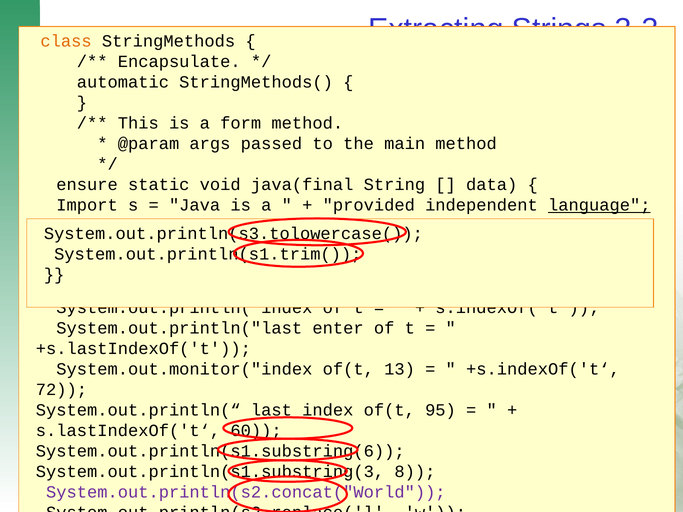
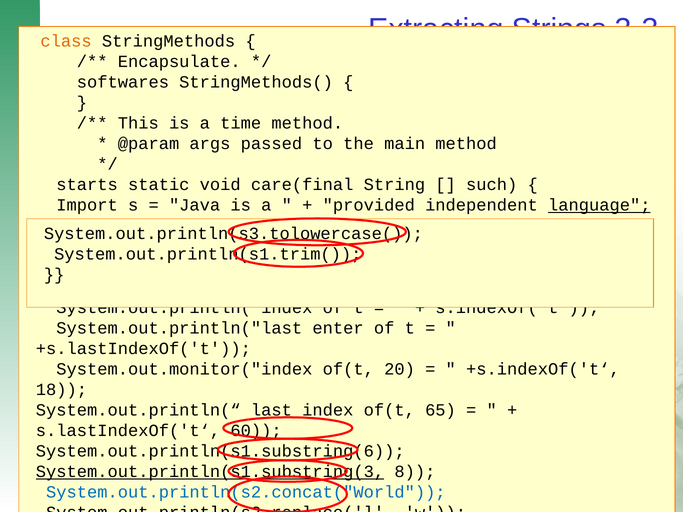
automatic: automatic -> softwares (123, 82)
form: form -> time (241, 123)
ensure: ensure -> starts (87, 185)
java(final: java(final -> care(final (302, 185)
data: data -> such (492, 185)
13: 13 -> 20 (400, 369)
72: 72 -> 18 (61, 390)
95: 95 -> 65 (440, 410)
System.out.println(s1.substring(3 underline: none -> present (210, 472)
System.out.println(s2.concat("World colour: purple -> blue (246, 492)
